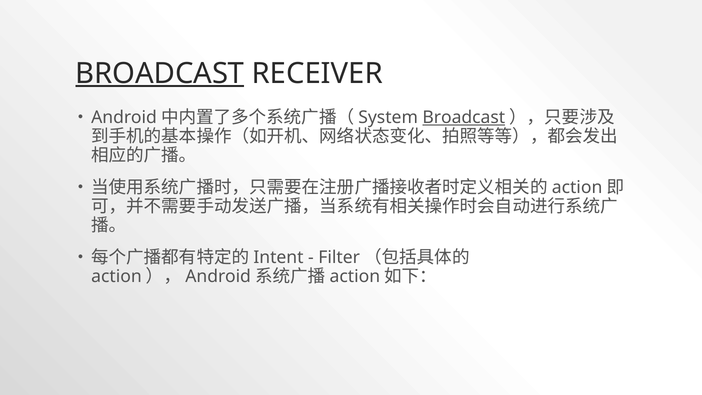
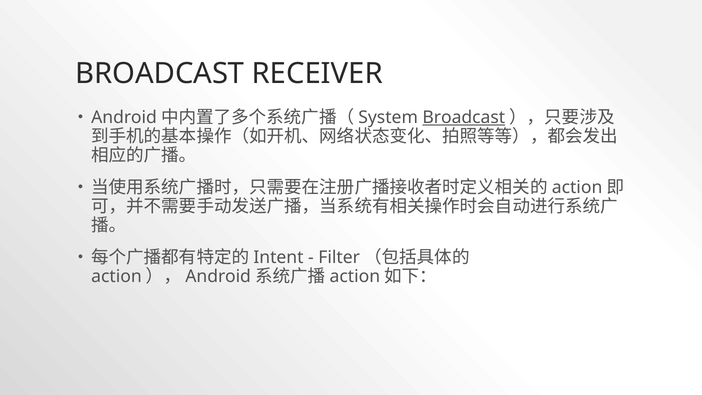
BROADCAST underline: present -> none (160, 74)
